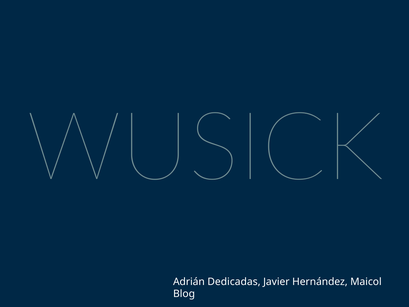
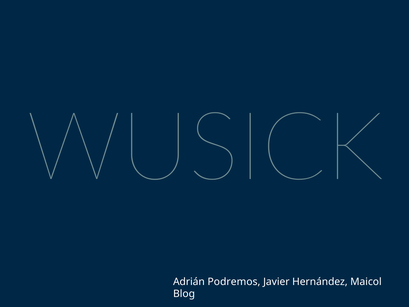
Dedicadas: Dedicadas -> Podremos (234, 281)
